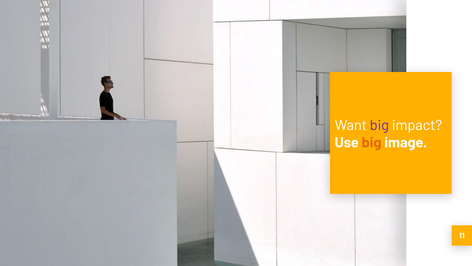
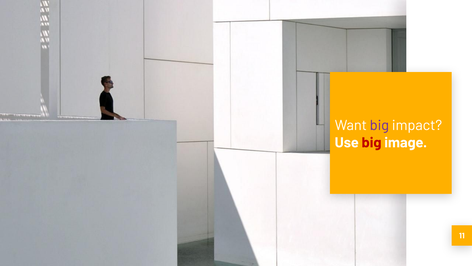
big colour: orange -> red (372, 142)
